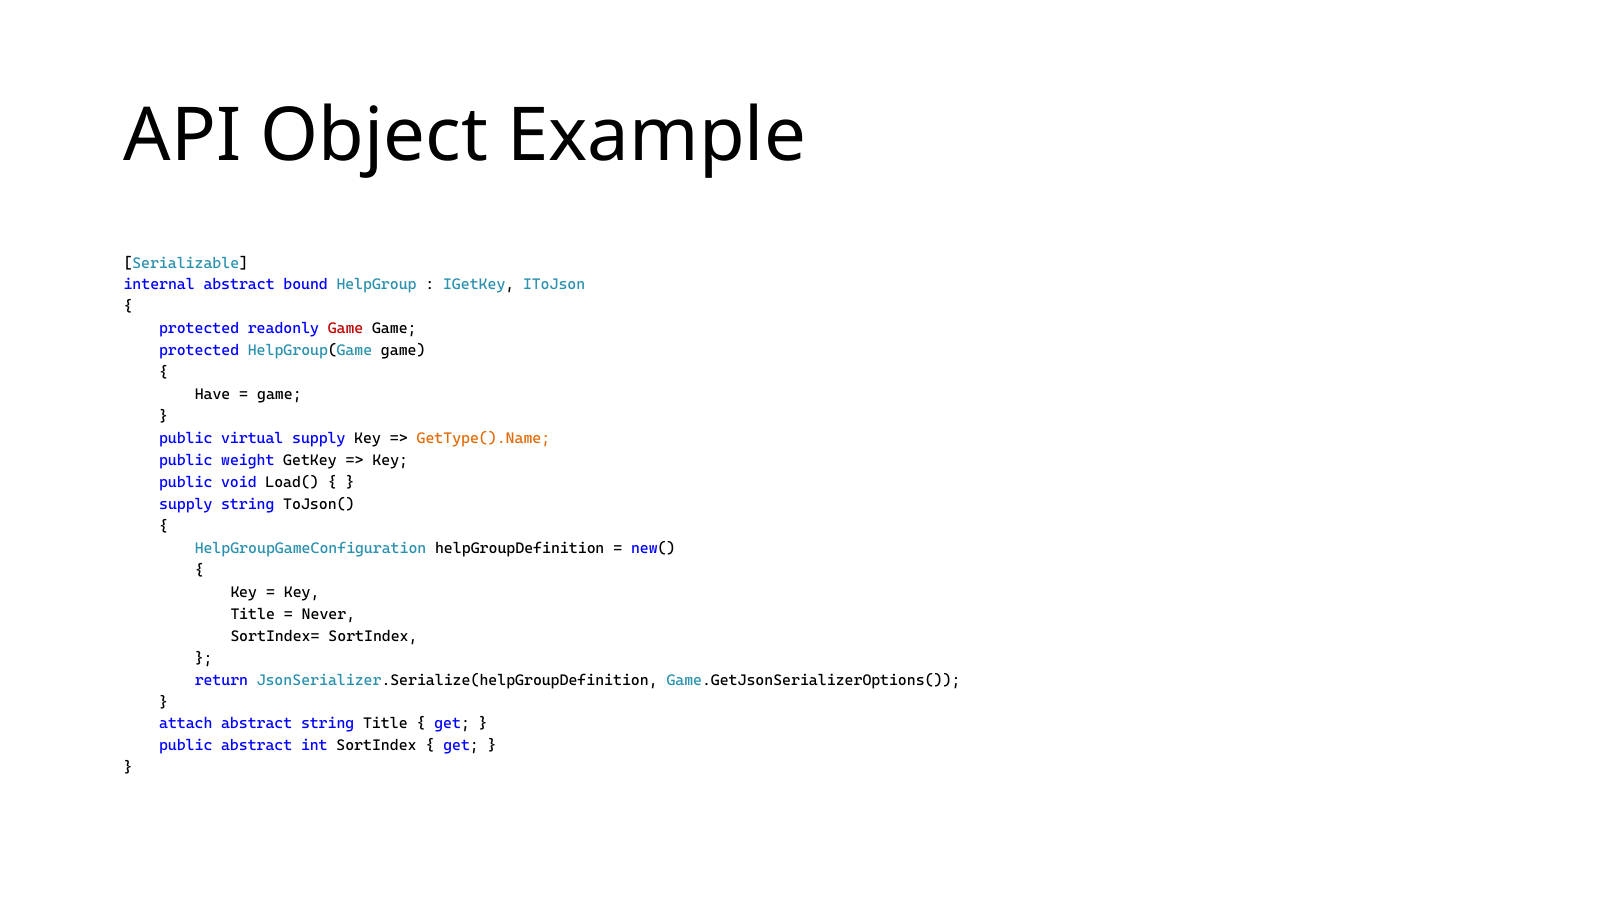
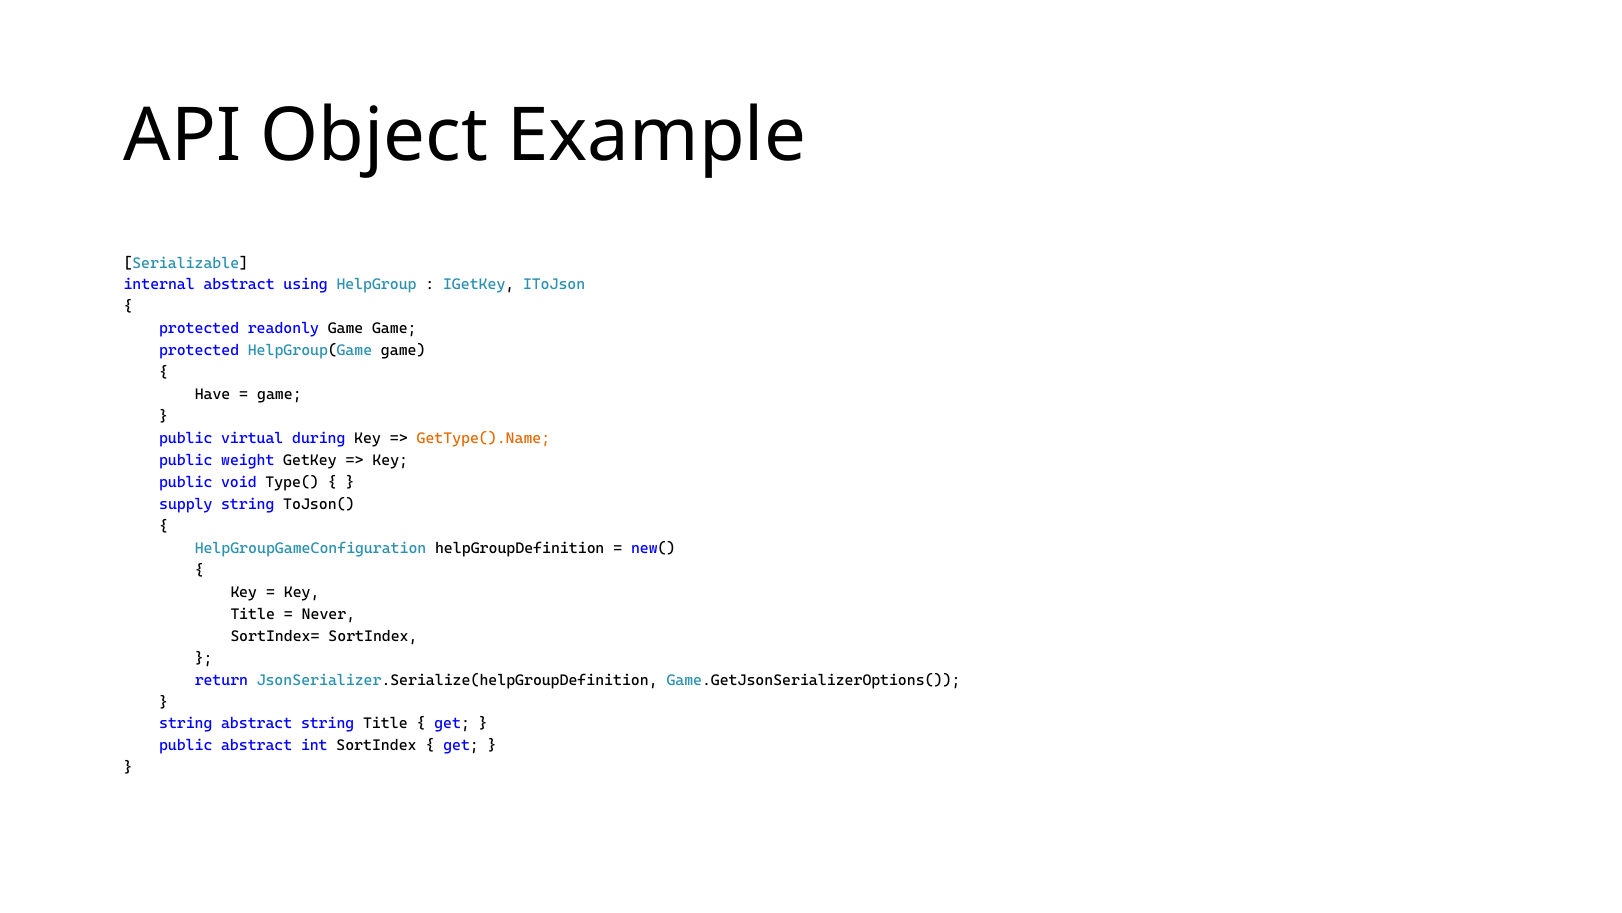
bound: bound -> using (306, 285)
Game colour: red -> black (346, 329)
virtual supply: supply -> during (319, 438)
Load(: Load( -> Type( (292, 482)
attach: attach -> string (186, 723)
